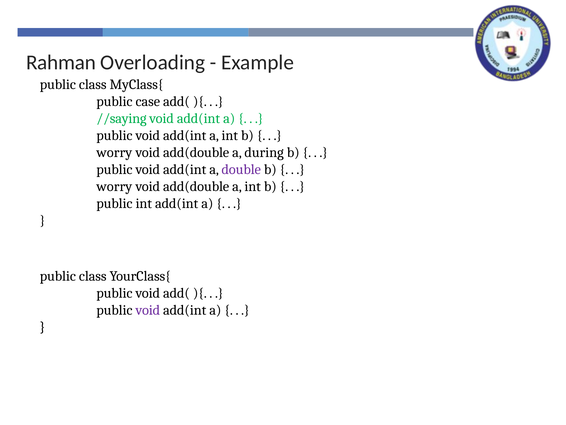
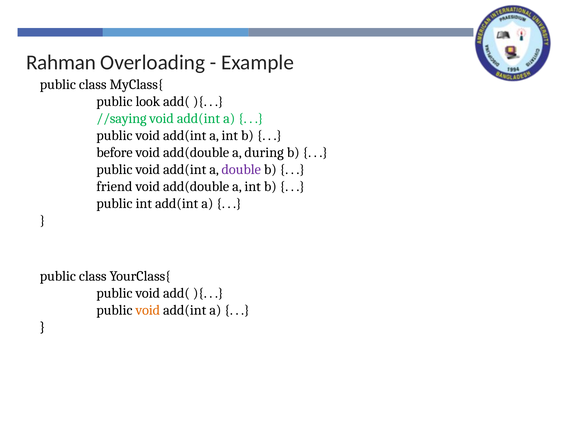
case: case -> look (148, 101)
worry: worry -> before (114, 152)
worry: worry -> friend (114, 186)
void colour: purple -> orange (148, 310)
